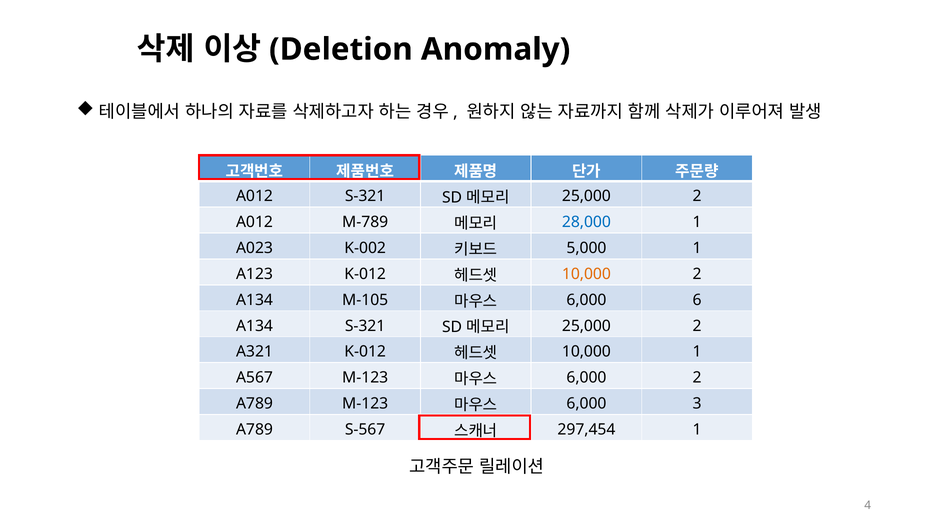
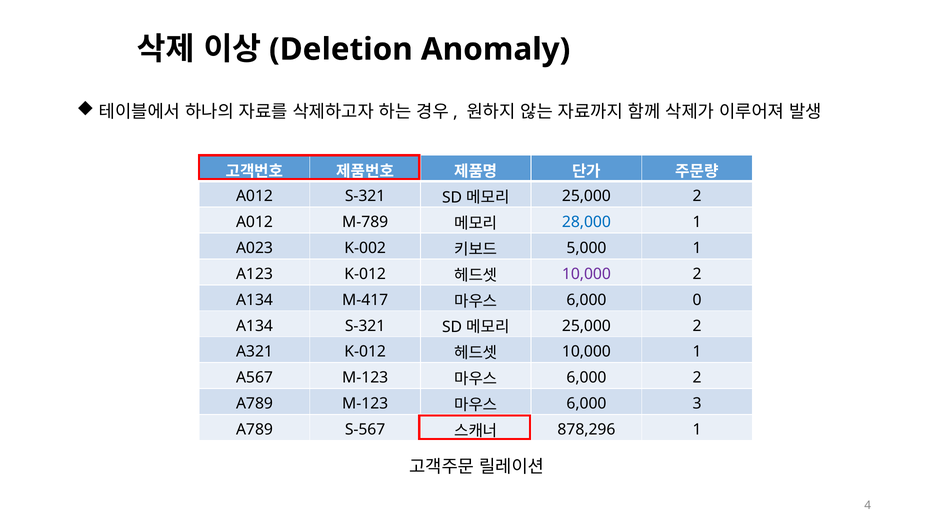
10,000 colour: orange -> purple (586, 274)
M-105: M-105 -> M-417 (365, 300)
6: 6 -> 0 (697, 300)
297,454: 297,454 -> 878,296 (586, 430)
